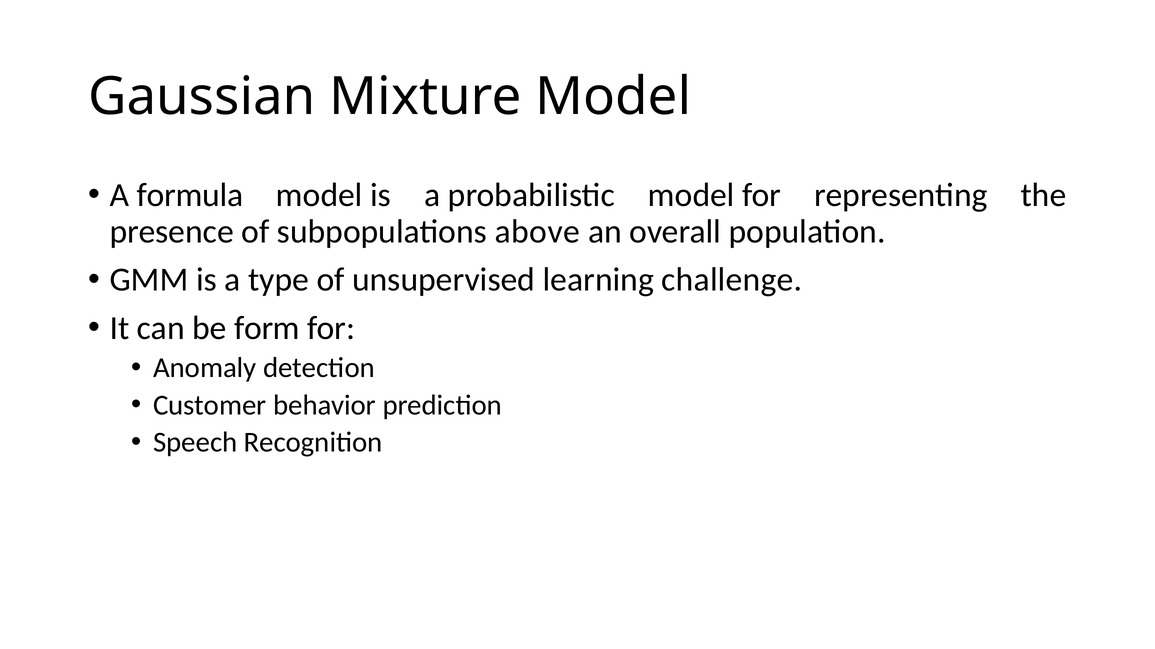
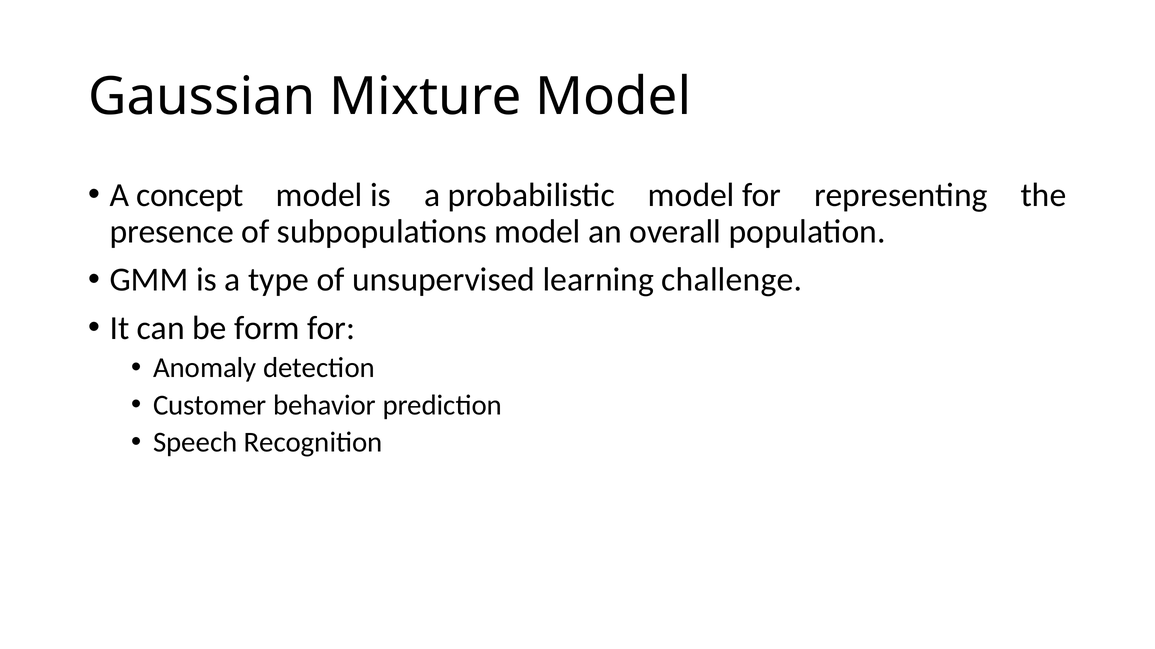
formula: formula -> concept (190, 195)
subpopulations above: above -> model (538, 232)
